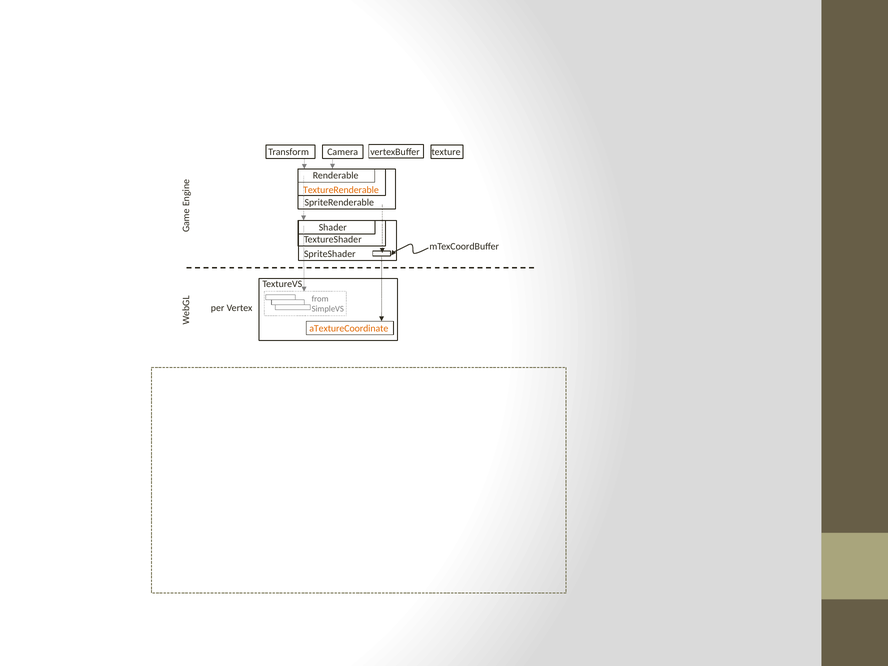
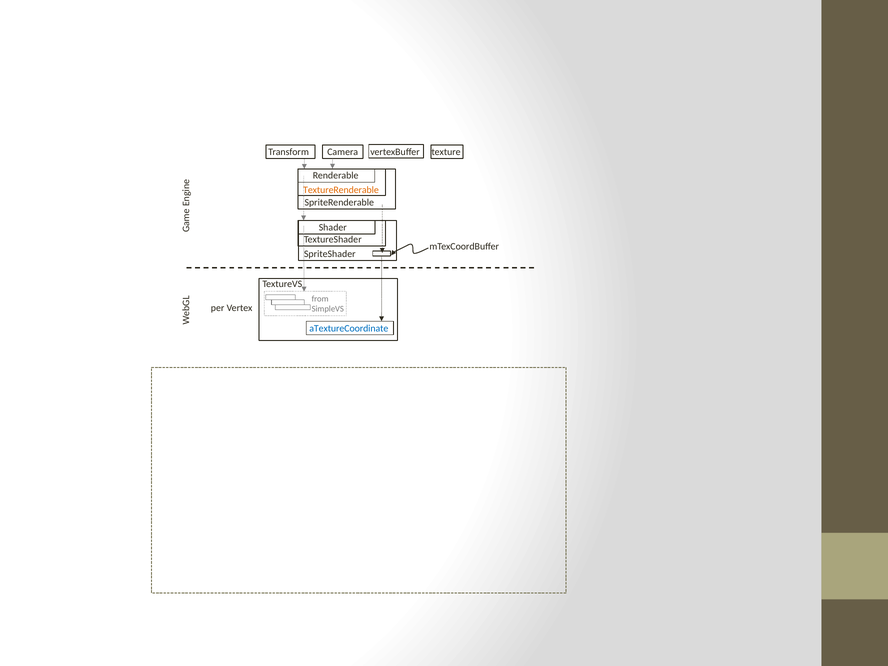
aTextureCoordinate colour: orange -> blue (349, 328)
